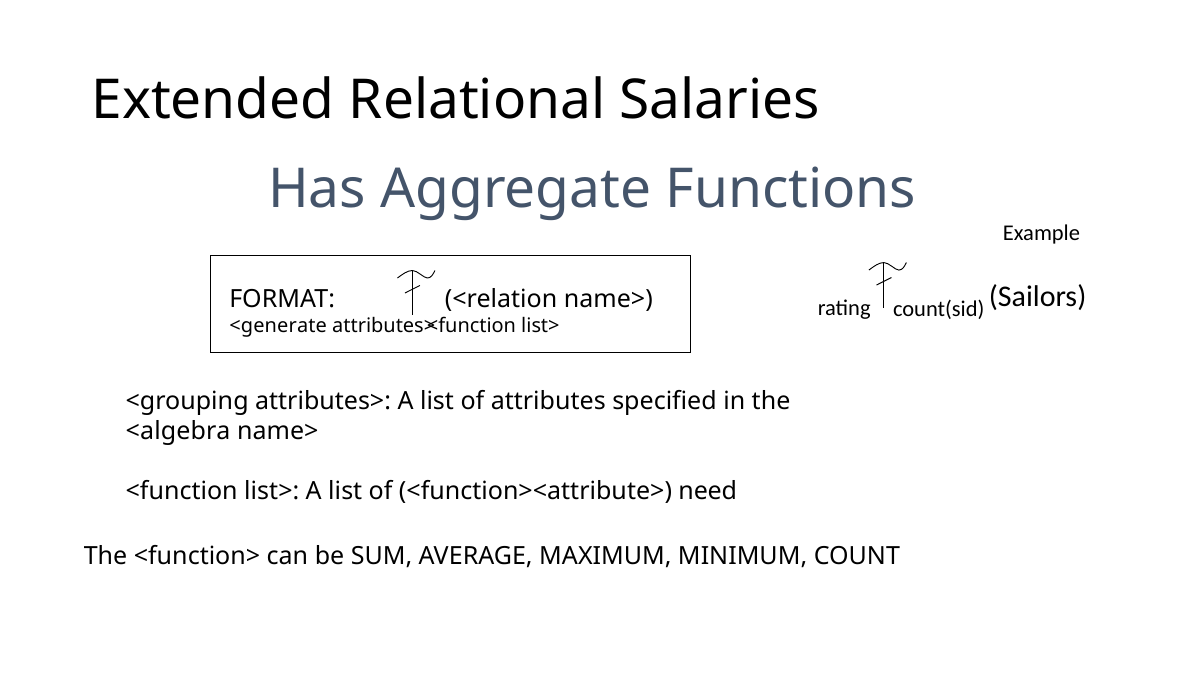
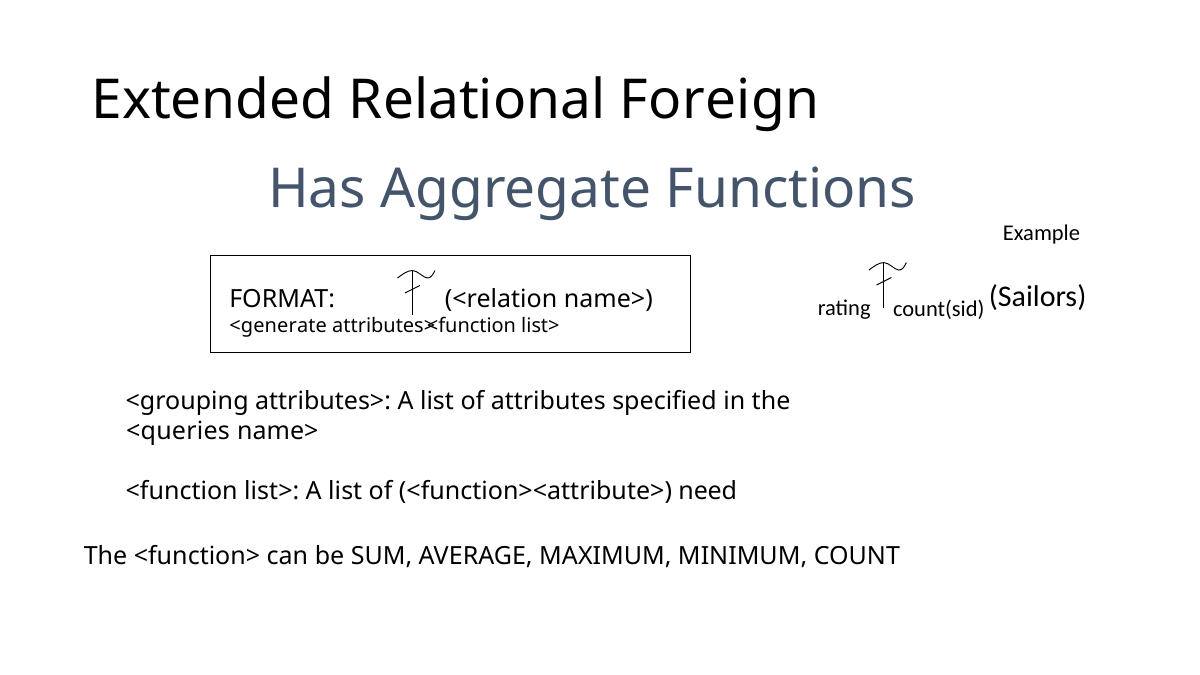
Salaries: Salaries -> Foreign (720, 101)
<algebra: <algebra -> <queries (178, 431)
